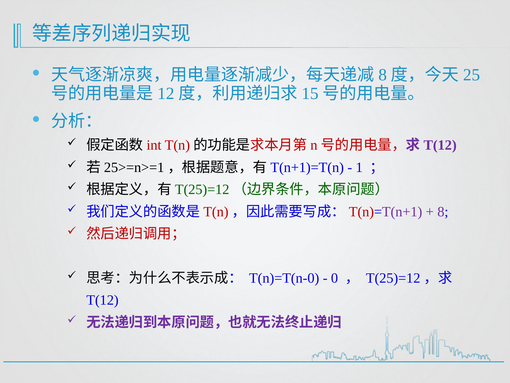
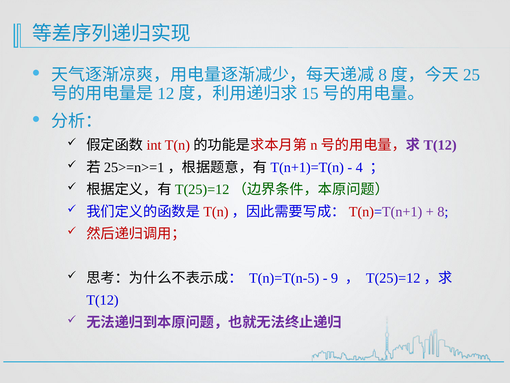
1: 1 -> 4 (359, 167)
T(n)=T(n-0: T(n)=T(n-0 -> T(n)=T(n-5 (284, 278)
0: 0 -> 9 (335, 278)
